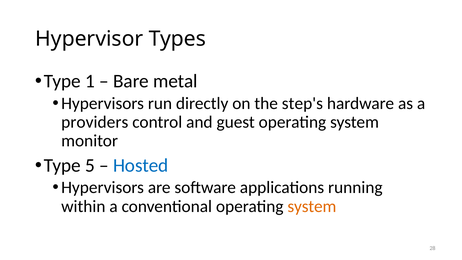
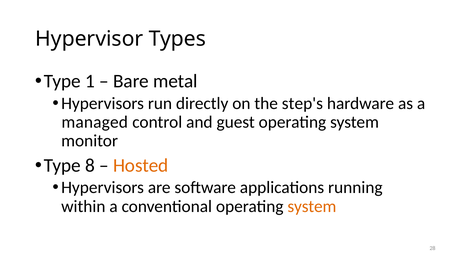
providers: providers -> managed (95, 122)
5: 5 -> 8 (90, 165)
Hosted colour: blue -> orange (141, 165)
